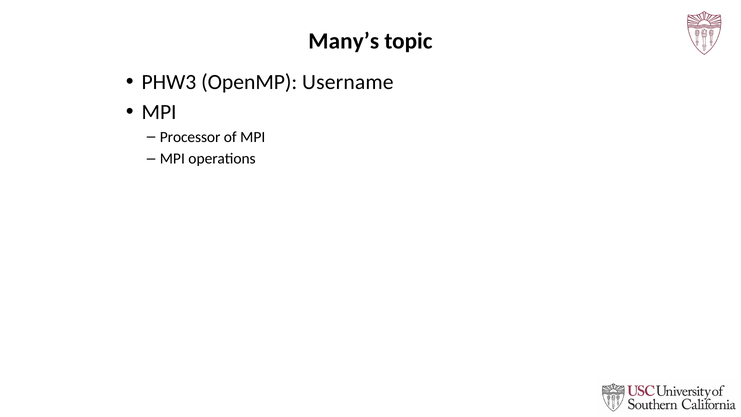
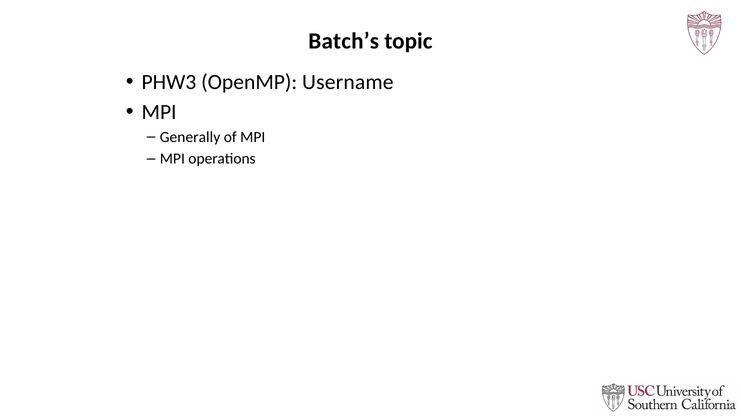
Many’s: Many’s -> Batch’s (344, 41)
Processor: Processor -> Generally (190, 137)
